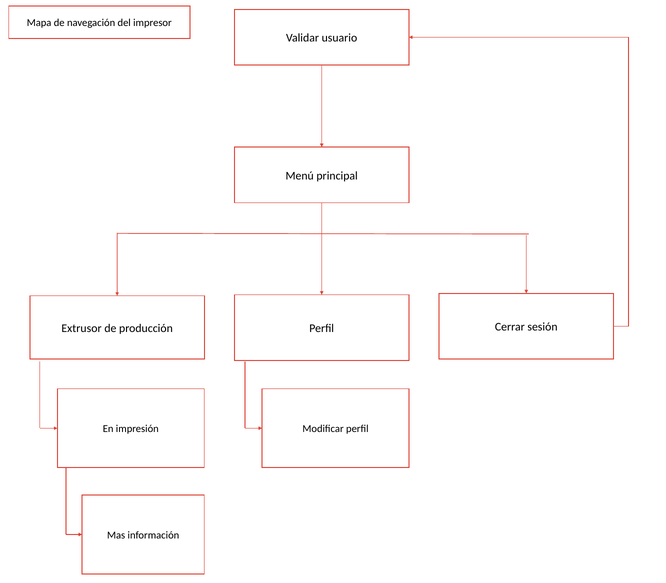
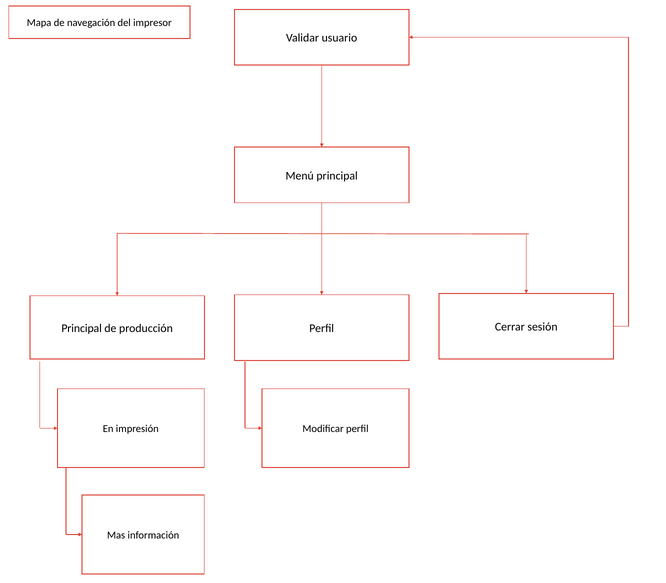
Extrusor: Extrusor -> Principal (82, 328)
